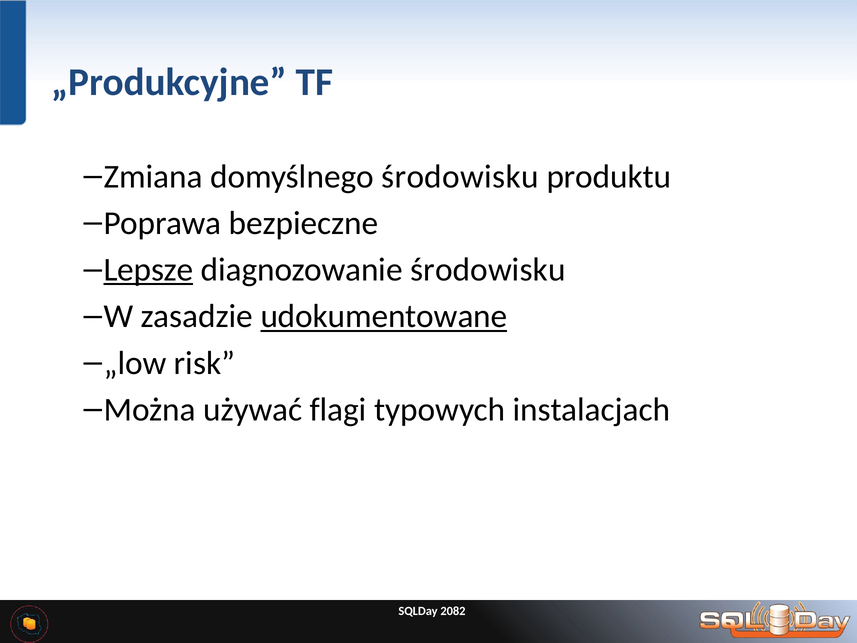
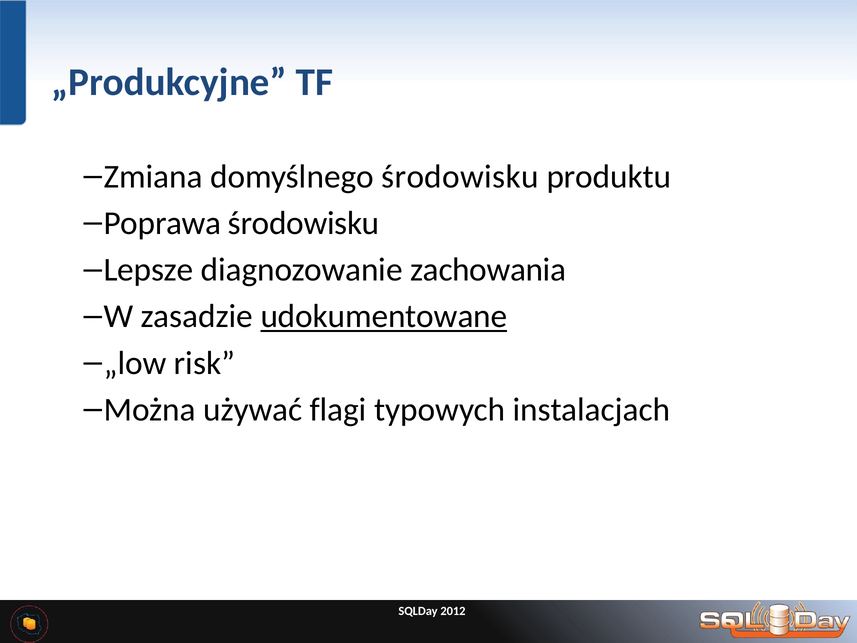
Poprawa bezpieczne: bezpieczne -> środowisku (304, 223)
Lepsze underline: present -> none (149, 270)
diagnozowanie środowisku: środowisku -> zachowania (488, 270)
2082: 2082 -> 2012 (453, 611)
